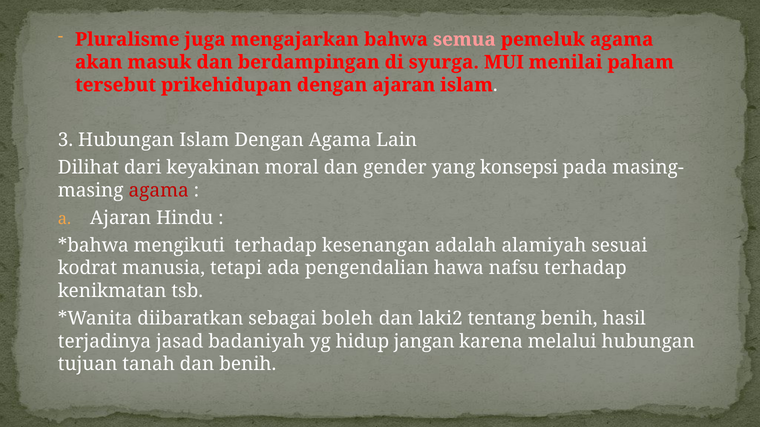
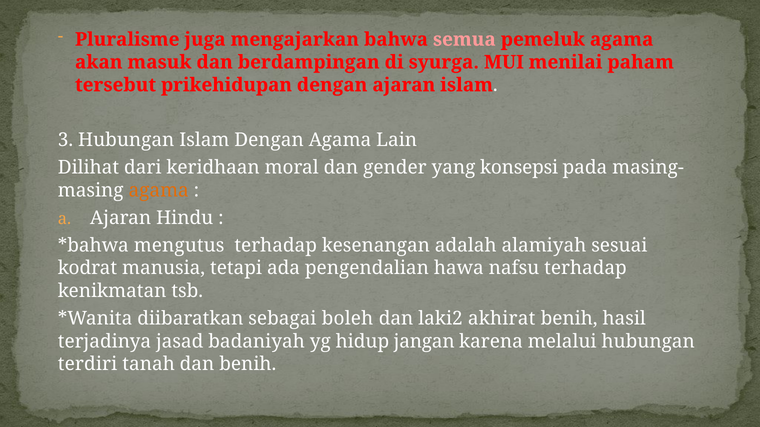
keyakinan: keyakinan -> keridhaan (213, 168)
agama colour: red -> orange (159, 191)
mengikuti: mengikuti -> mengutus (179, 246)
tentang: tentang -> akhirat (502, 319)
tujuan: tujuan -> terdiri (88, 364)
